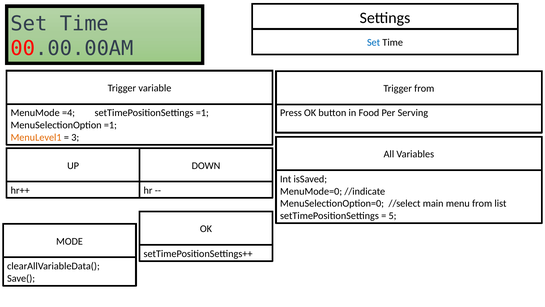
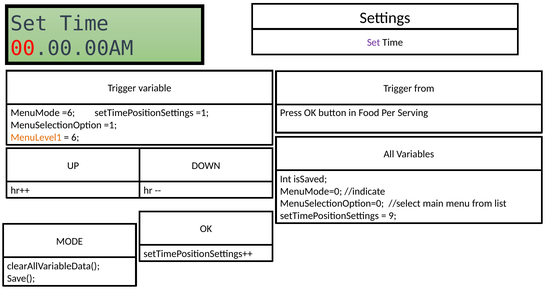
Set colour: blue -> purple (374, 42)
=4: =4 -> =6 (68, 113)
3: 3 -> 6 (75, 137)
5: 5 -> 9 (392, 216)
